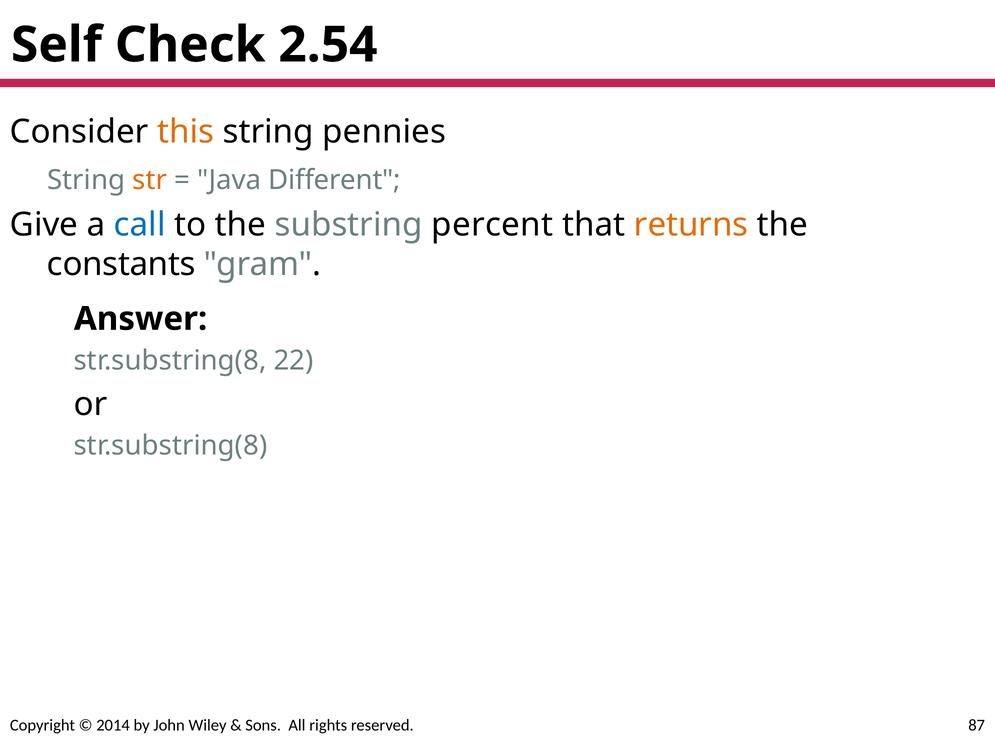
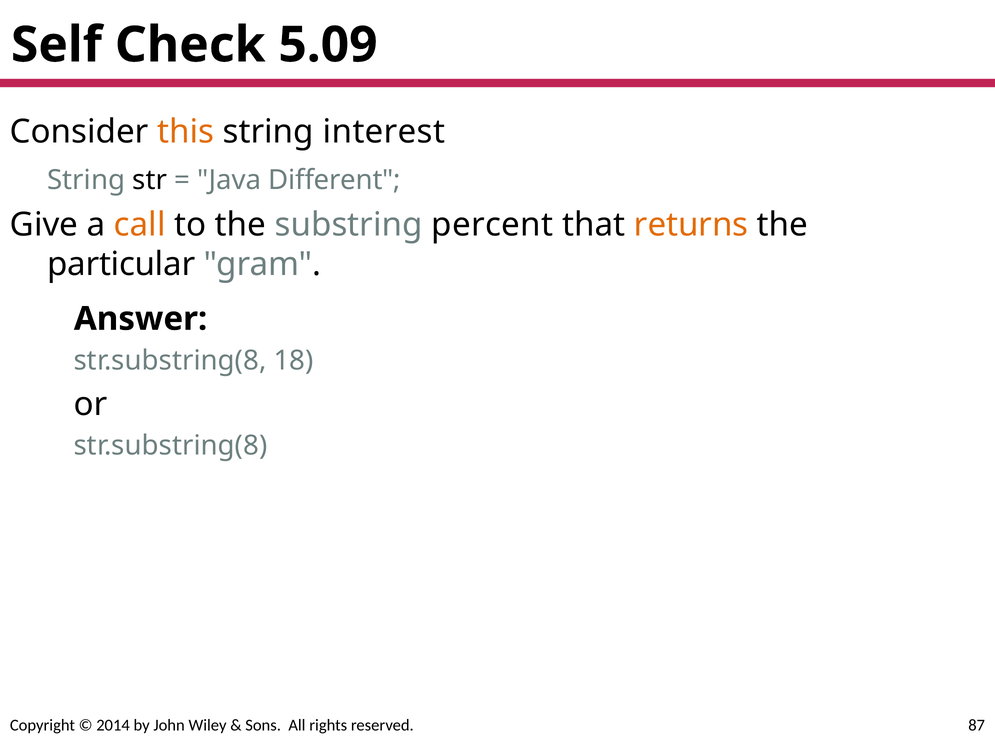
2.54: 2.54 -> 5.09 (328, 45)
pennies: pennies -> interest (384, 132)
str colour: orange -> black (150, 180)
call colour: blue -> orange (140, 224)
constants: constants -> particular (121, 264)
22: 22 -> 18 (294, 360)
